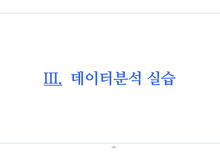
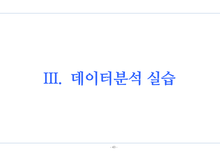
III underline: present -> none (53, 79)
